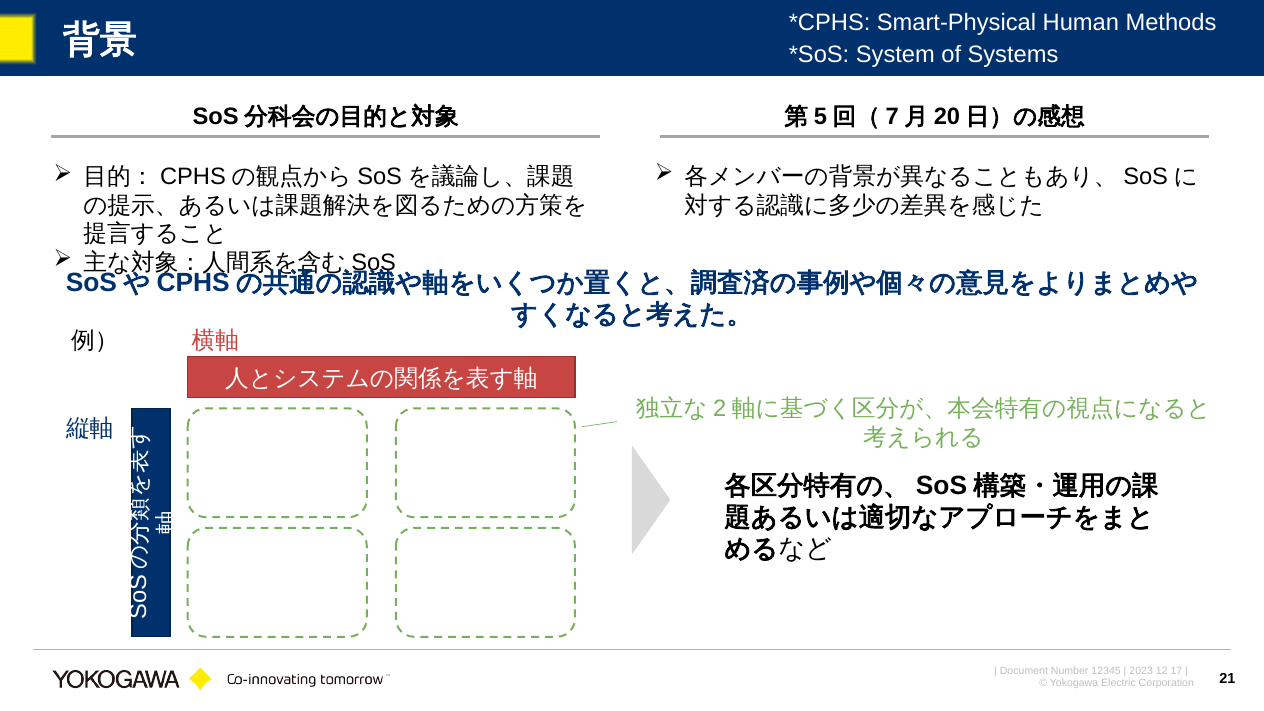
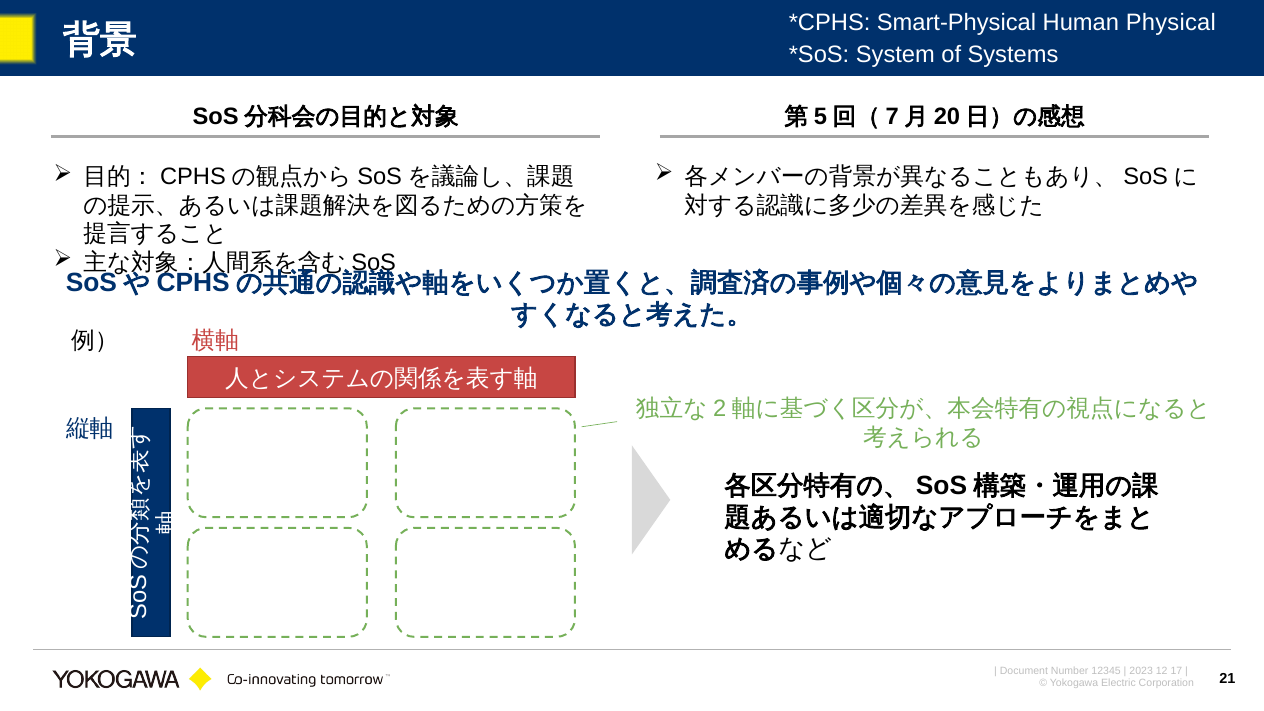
Methods: Methods -> Physical (1171, 22)
